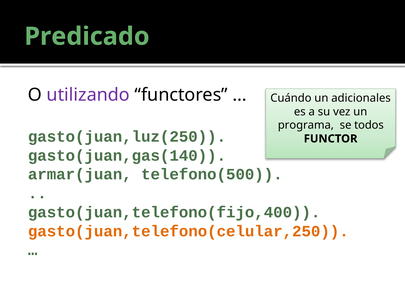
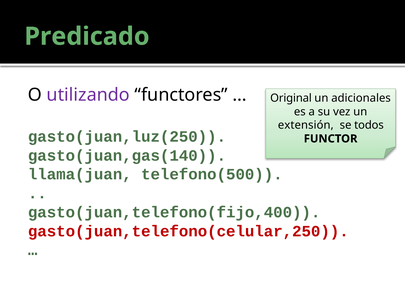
Cuándo: Cuándo -> Original (291, 98)
programa: programa -> extensión (306, 125)
armar(juan: armar(juan -> llama(juan (80, 174)
gasto(juan,telefono(celular,250 colour: orange -> red (188, 231)
